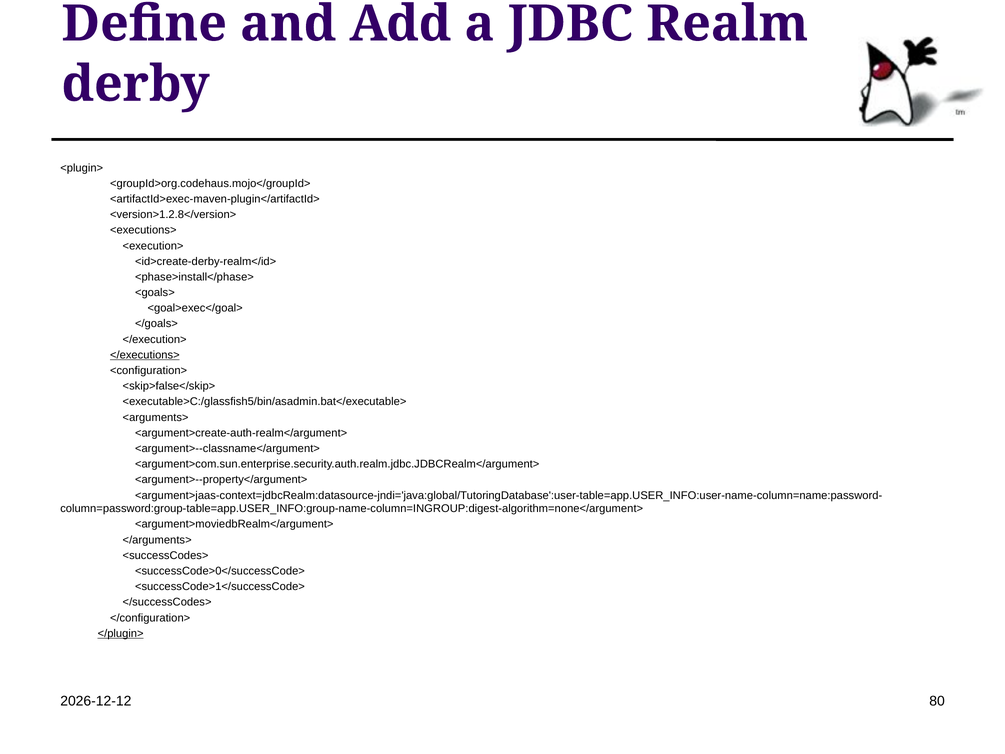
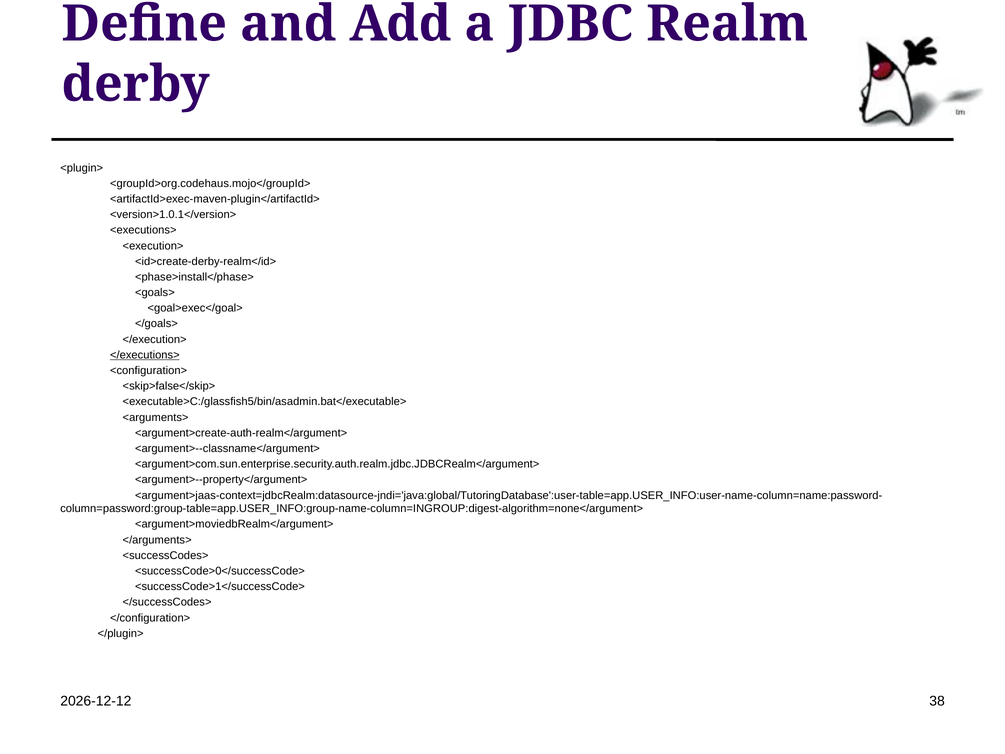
<version>1.2.8</version>: <version>1.2.8</version> -> <version>1.0.1</version> (173, 215)
</plugin> underline: present -> none (121, 633)
80: 80 -> 38 (937, 701)
